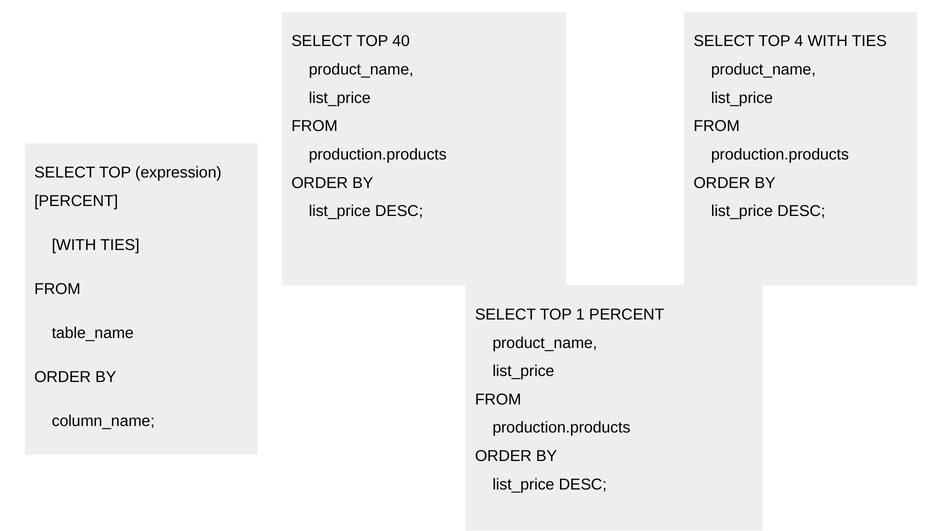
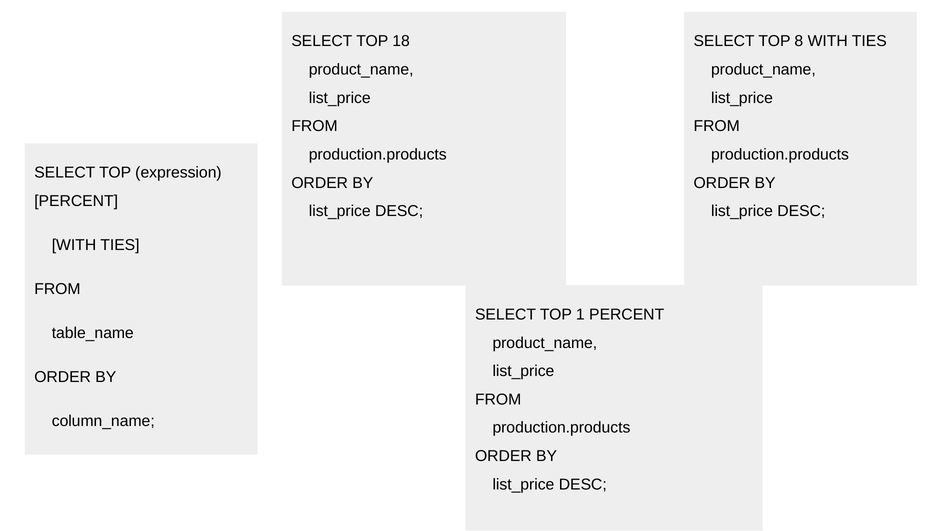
40: 40 -> 18 (401, 41)
4: 4 -> 8 (799, 41)
